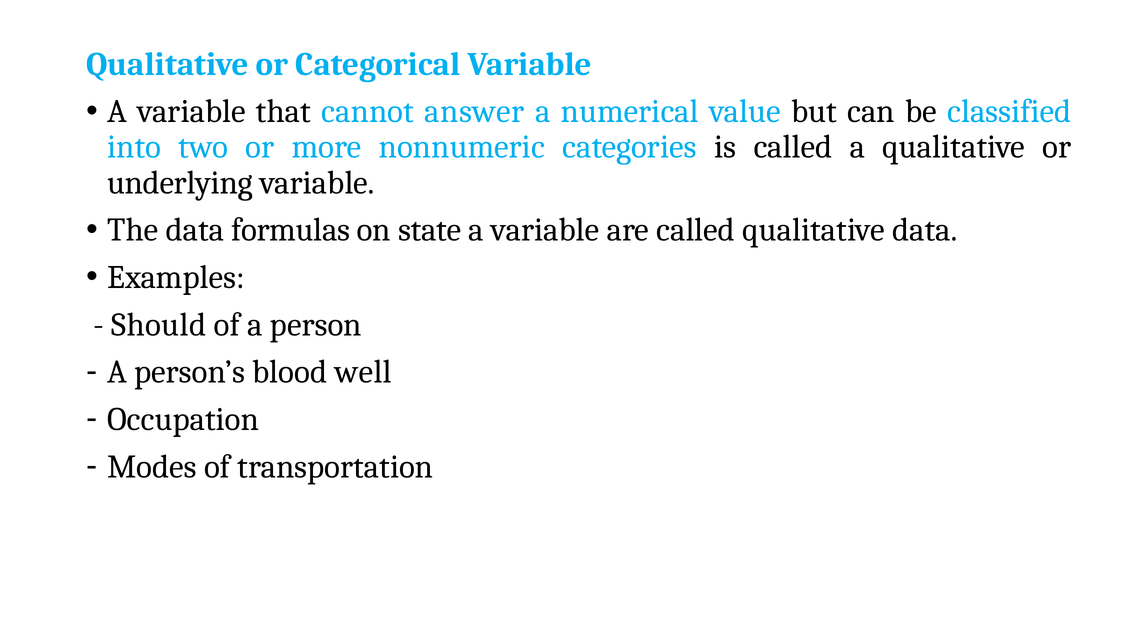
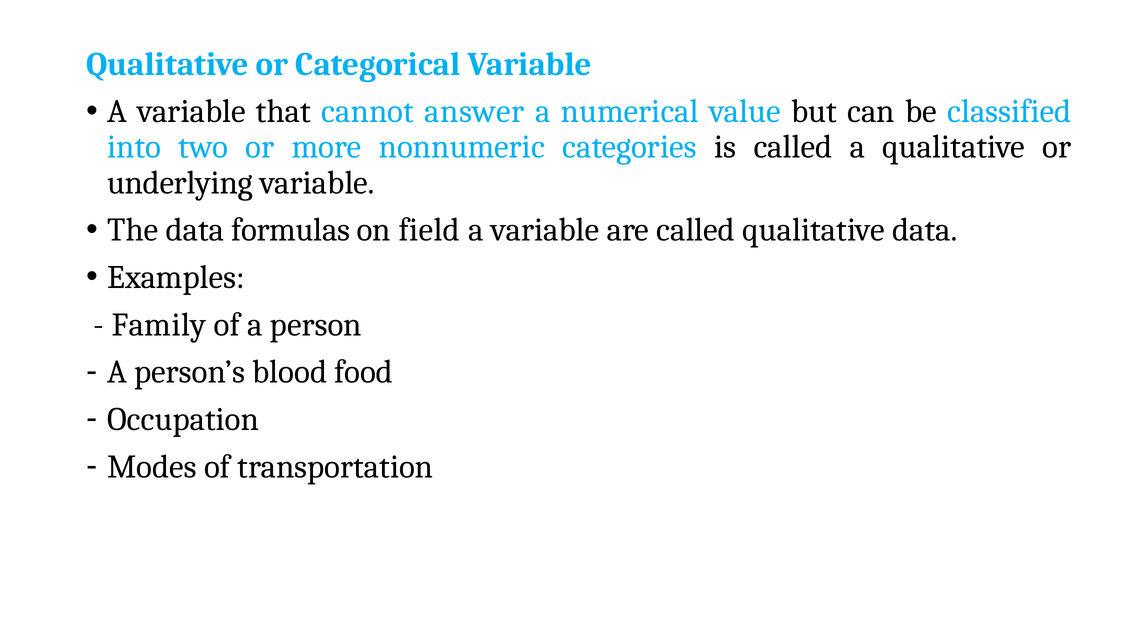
state: state -> field (429, 230)
Should: Should -> Family (159, 324)
well: well -> food (364, 372)
